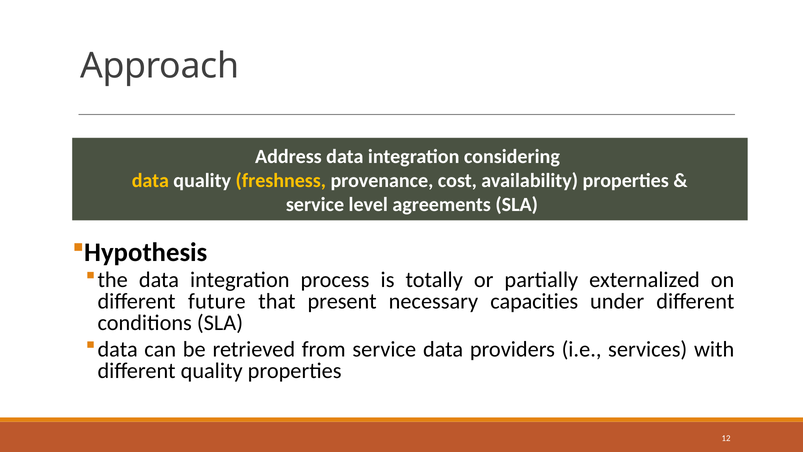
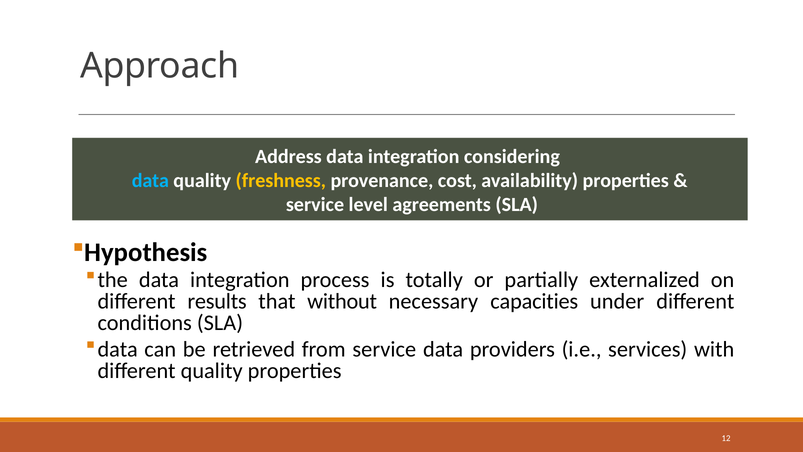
data colour: yellow -> light blue (150, 180)
future: future -> results (217, 301)
present: present -> without (342, 301)
